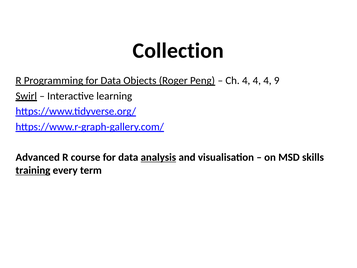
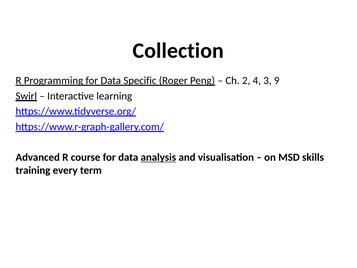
Objects: Objects -> Specific (140, 81)
Ch 4: 4 -> 2 (246, 81)
4: 4 -> 3 (267, 81)
training underline: present -> none (33, 170)
